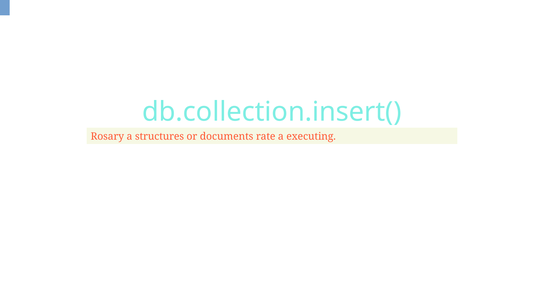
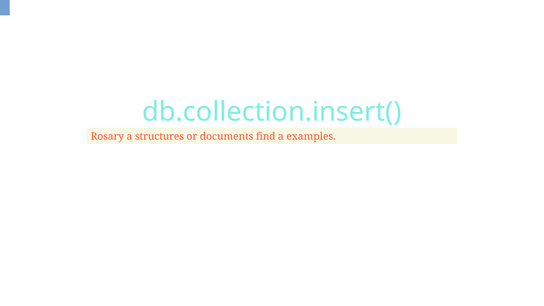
rate: rate -> find (266, 137)
executing: executing -> examples (311, 137)
